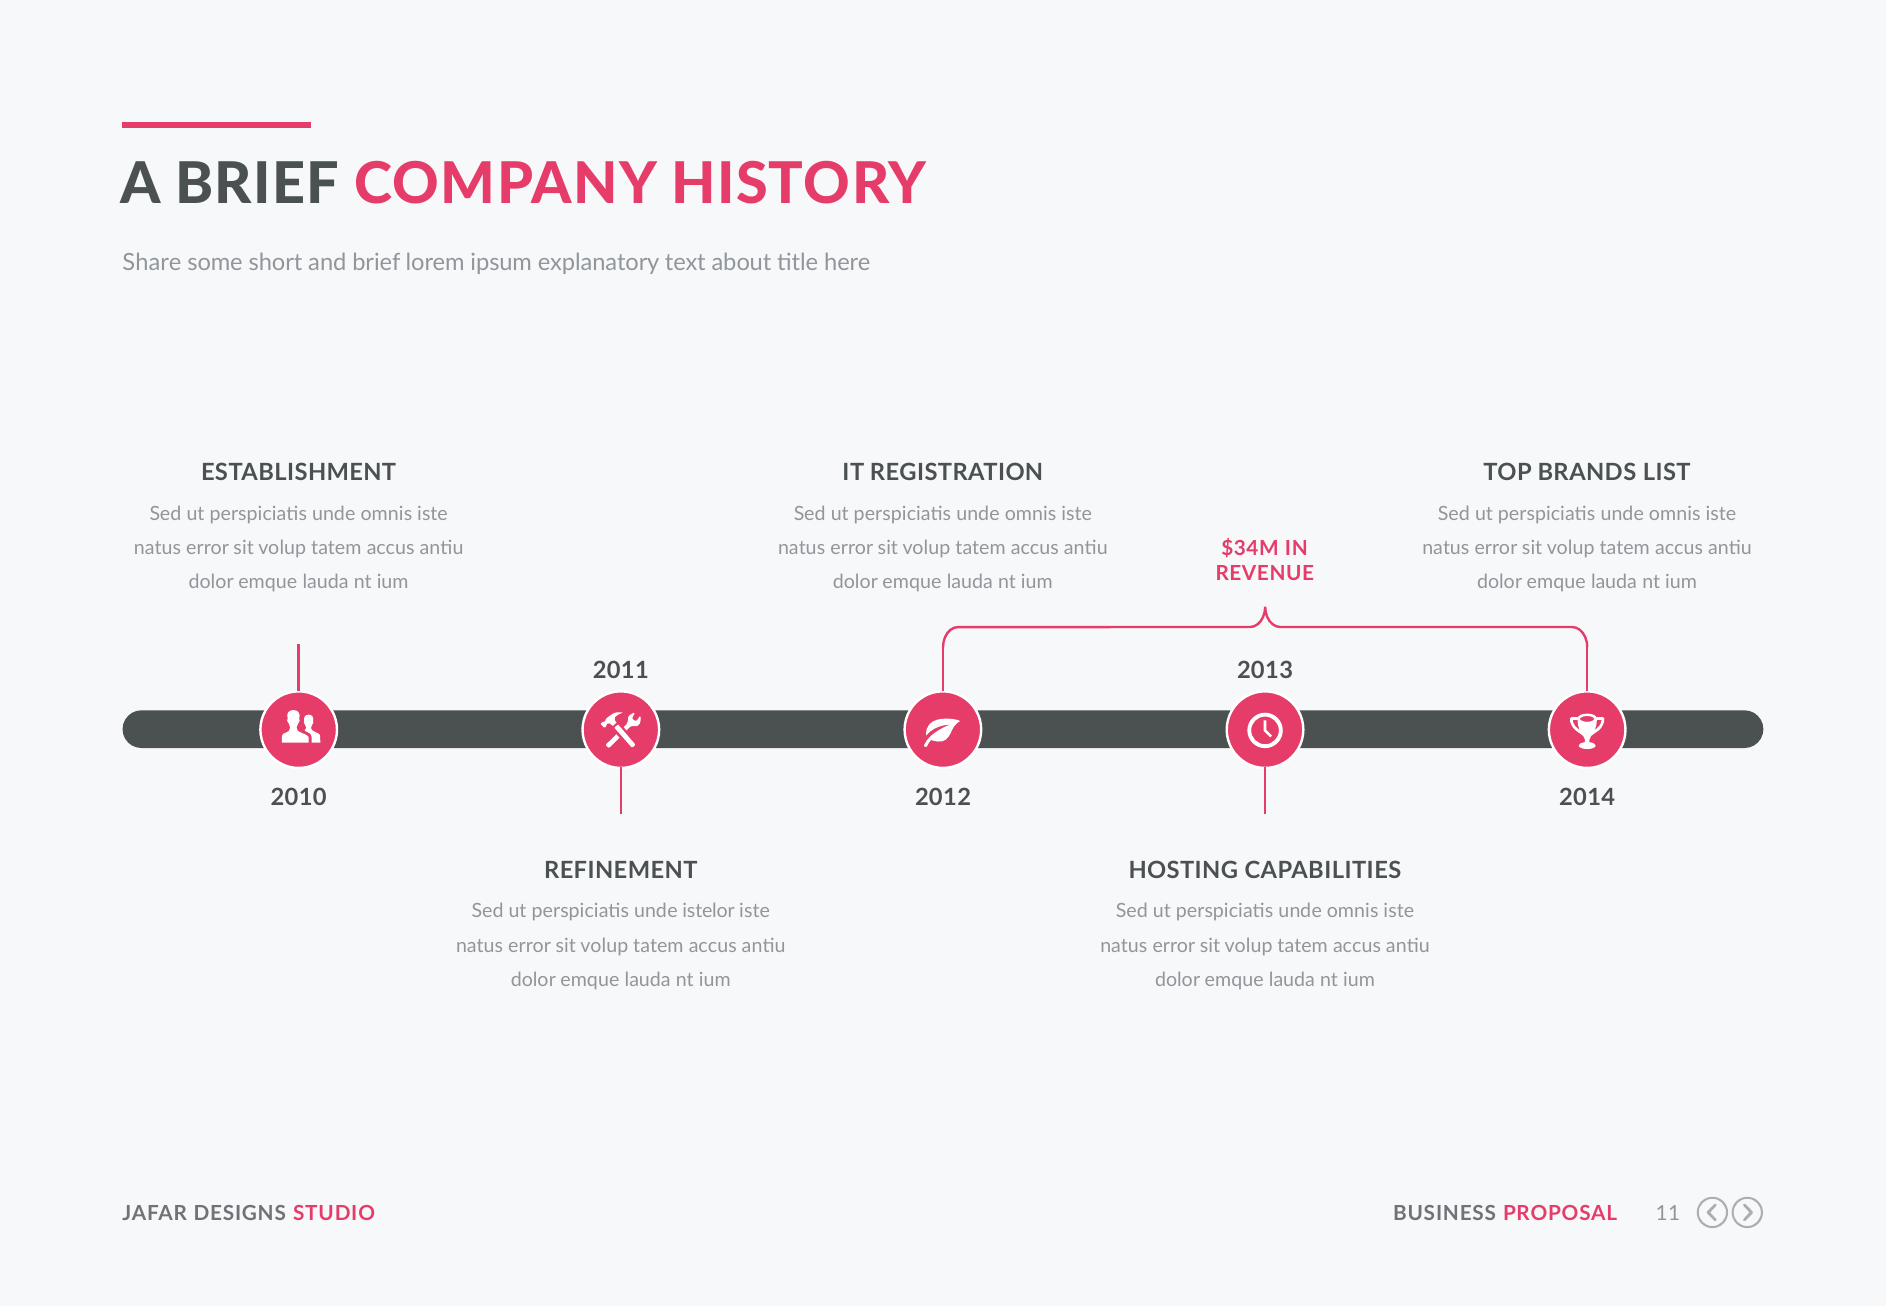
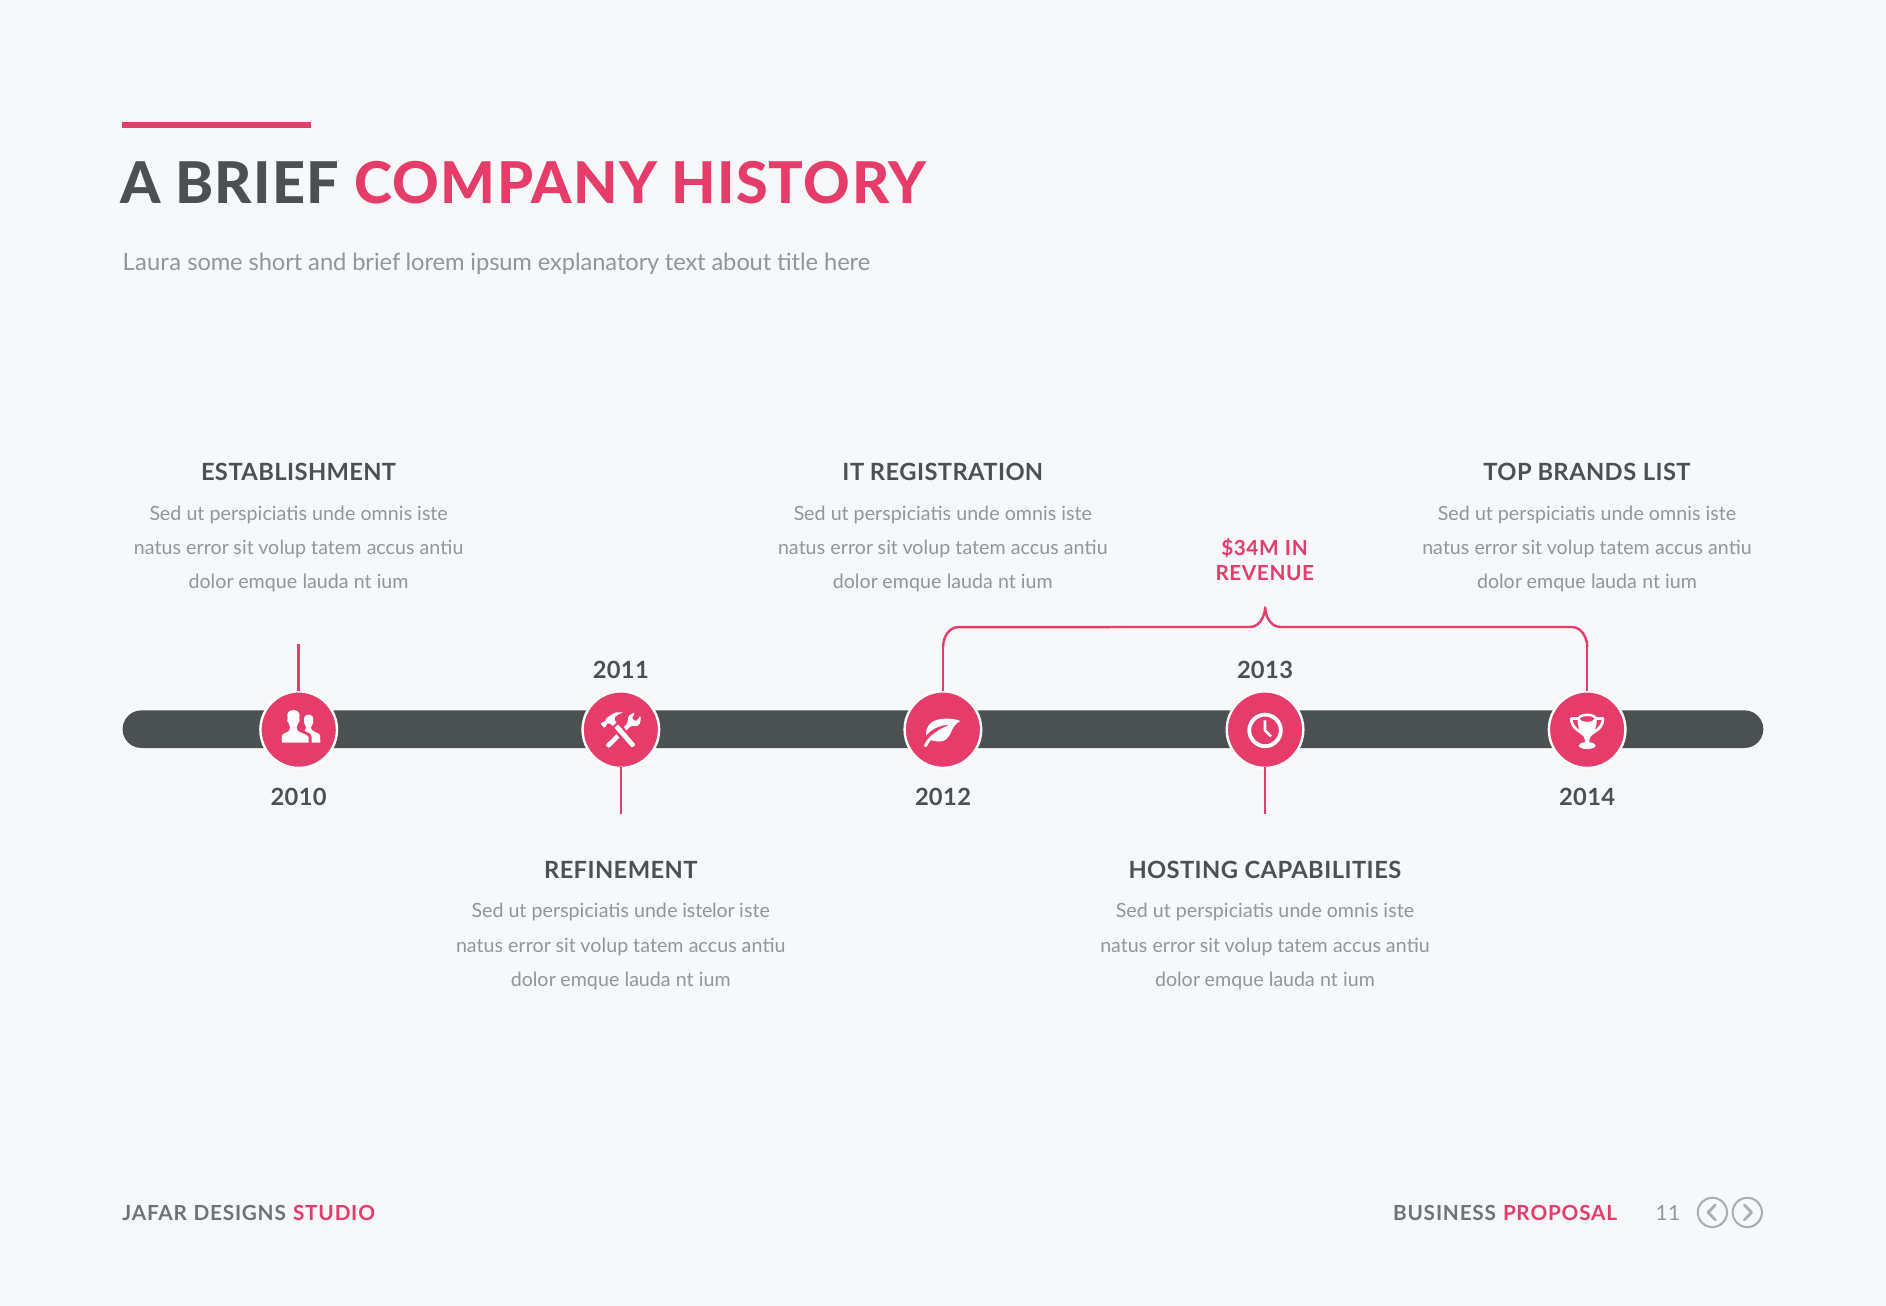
Share: Share -> Laura (152, 262)
